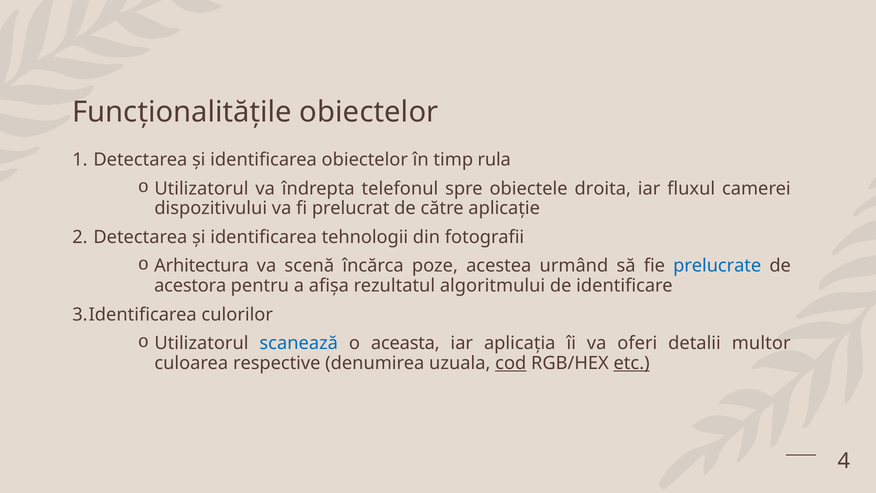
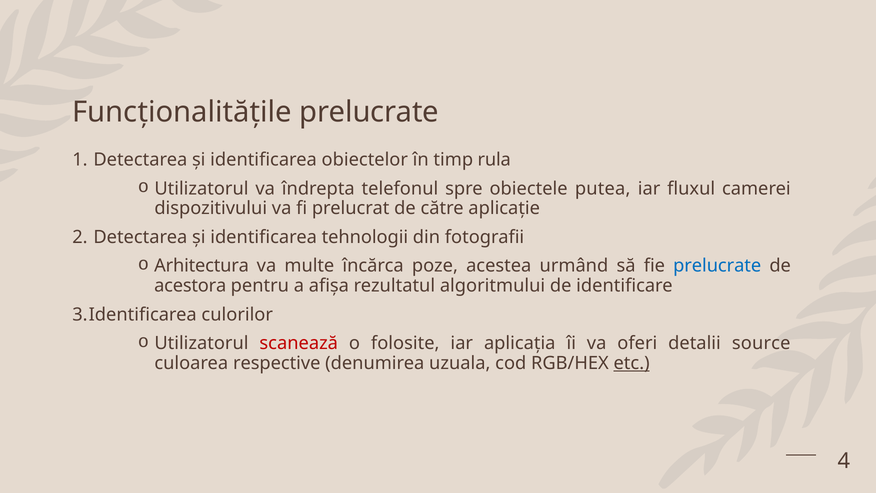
Funcționalitățile obiectelor: obiectelor -> prelucrate (369, 112)
droita: droita -> putea (603, 188)
scenă: scenă -> multe (309, 266)
scanează colour: blue -> red (299, 343)
aceasta: aceasta -> folosite (405, 343)
multor: multor -> source (761, 343)
cod underline: present -> none (511, 363)
